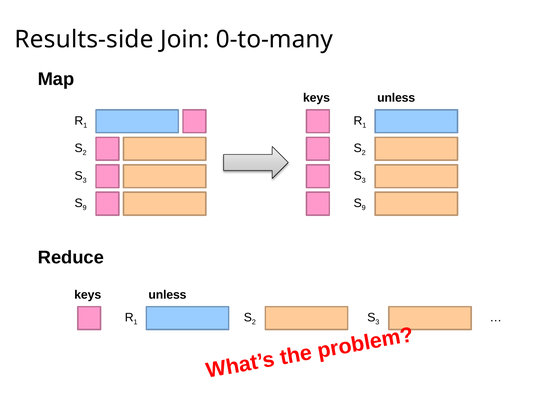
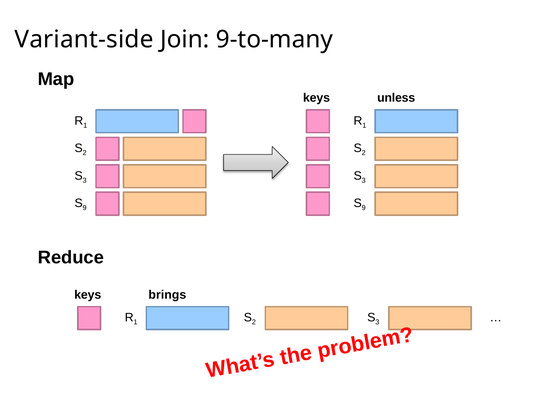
Results-side: Results-side -> Variant-side (84, 39)
0-to-many: 0-to-many -> 9-to-many (274, 39)
unless: unless -> brings (167, 295)
